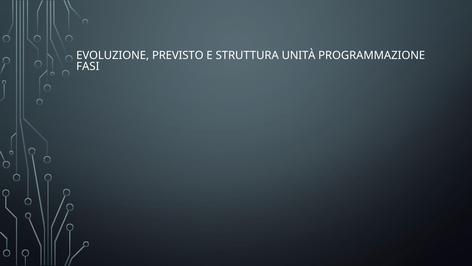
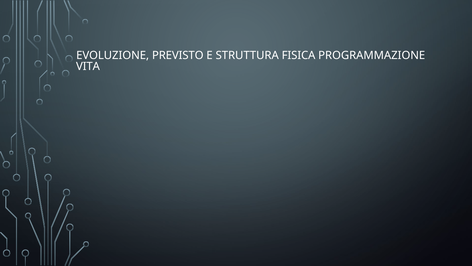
UNITÀ: UNITÀ -> FISICA (299, 55)
FASI: FASI -> VITA (88, 66)
